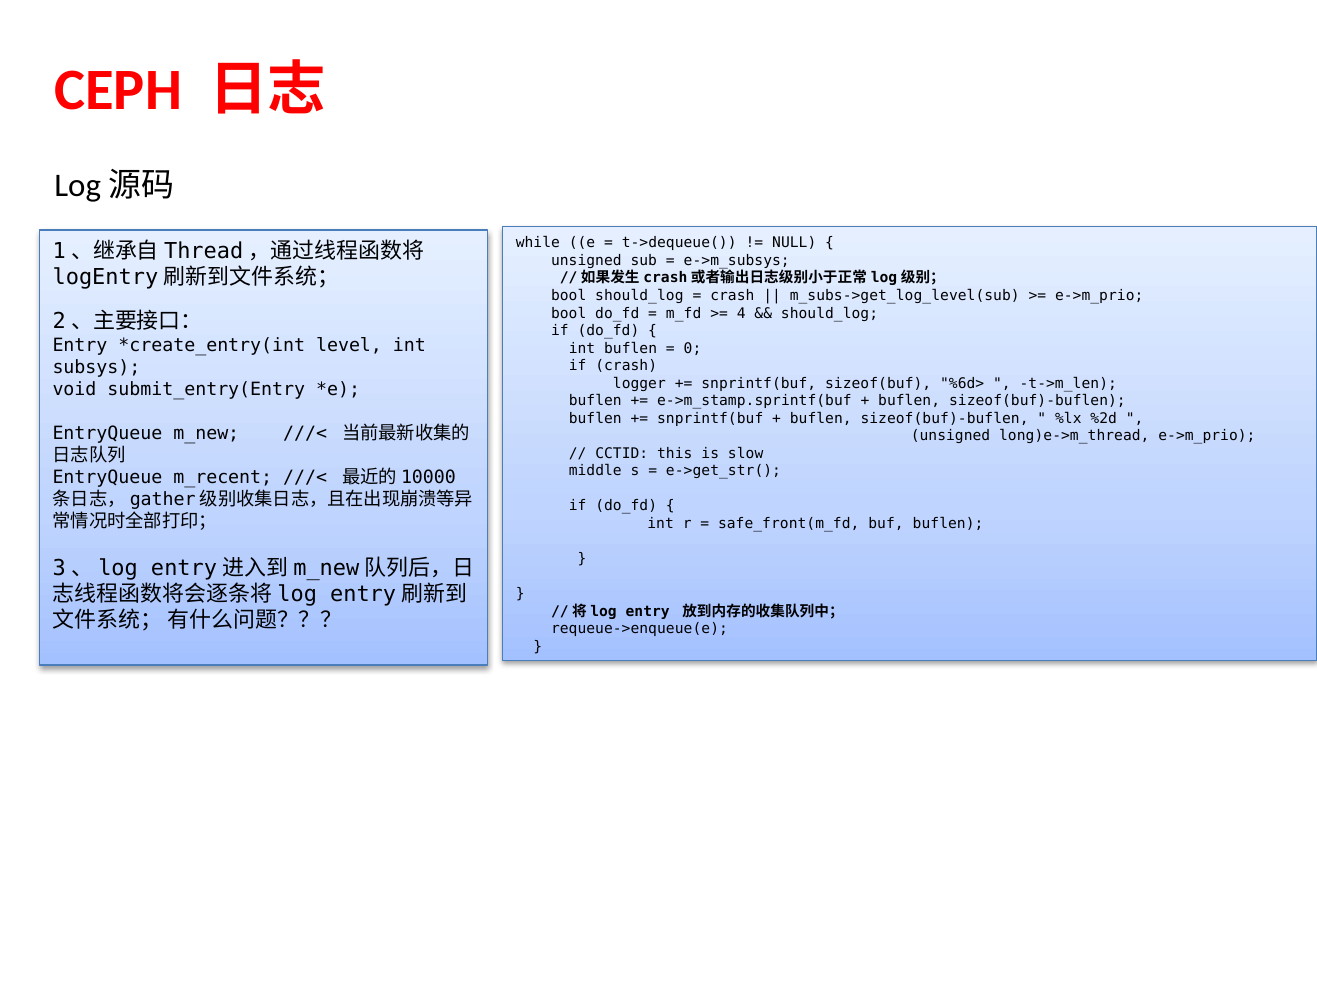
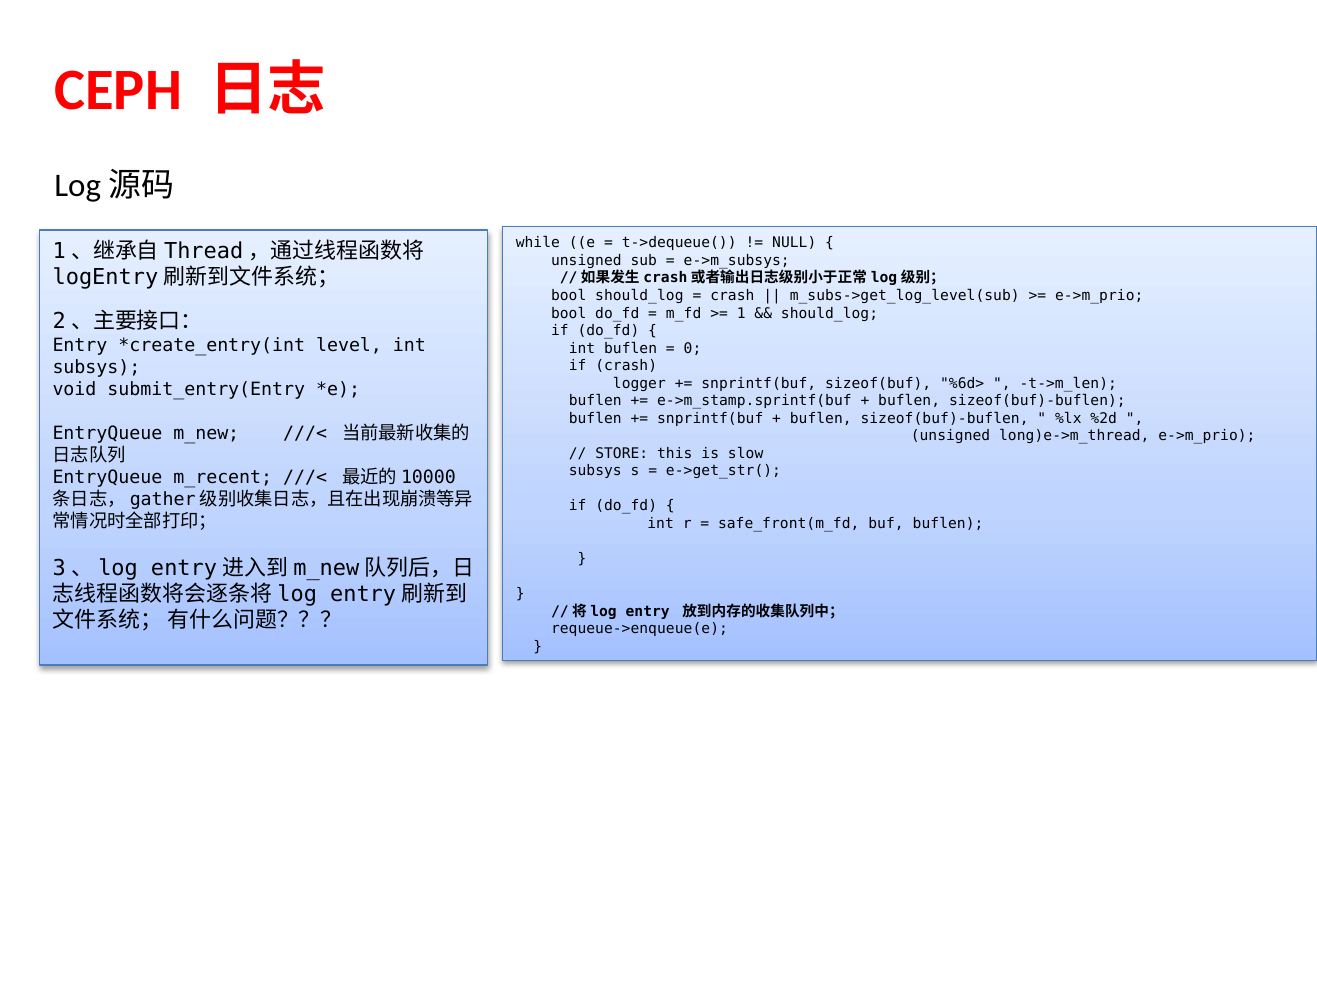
4: 4 -> 1 (741, 313)
CCTID: CCTID -> STORE (622, 453)
middle: middle -> subsys (595, 471)
